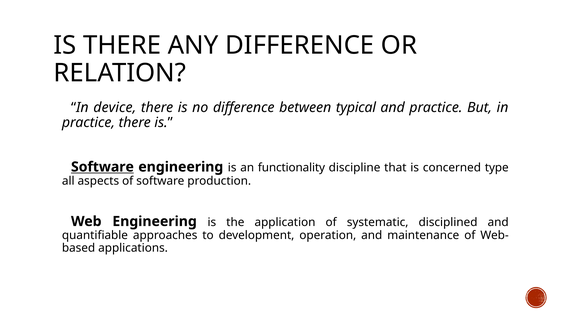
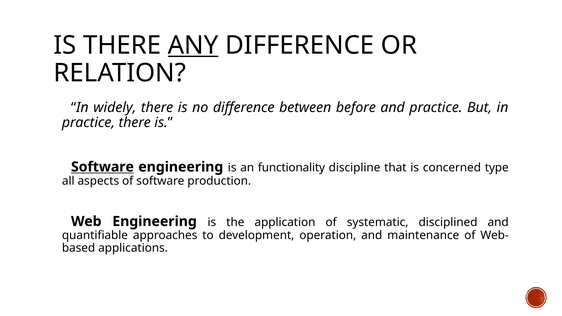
ANY underline: none -> present (193, 45)
device: device -> widely (115, 107)
typical: typical -> before (356, 107)
